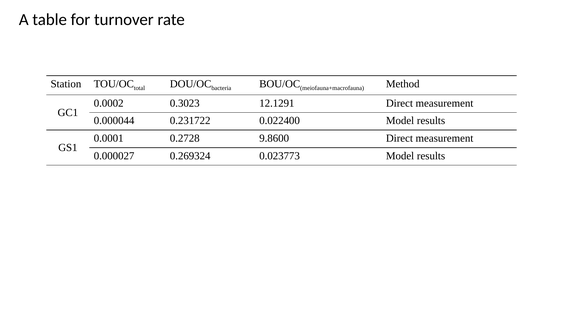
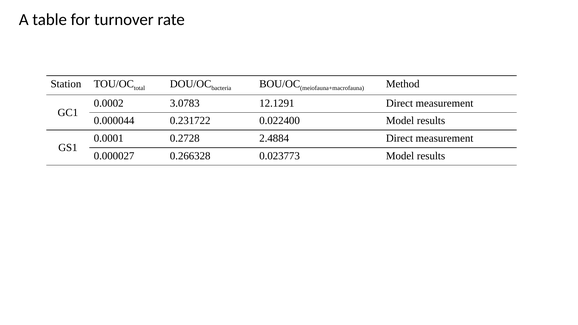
0.3023: 0.3023 -> 3.0783 (185, 103)
9.8600: 9.8600 -> 2.4884 (274, 138)
0.269324: 0.269324 -> 0.266328 (190, 156)
